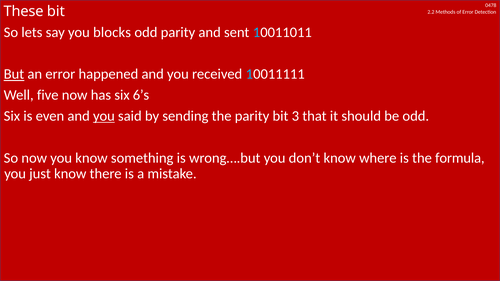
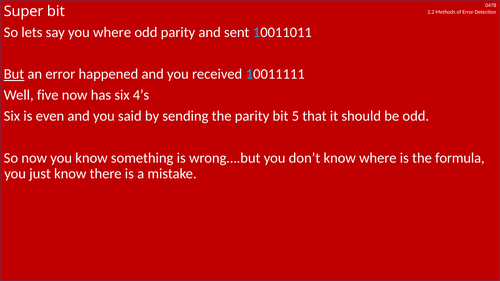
These: These -> Super (24, 11)
you blocks: blocks -> where (112, 32)
6’s: 6’s -> 4’s (141, 95)
you underline: present -> none (104, 116)
3: 3 -> 5 (295, 116)
